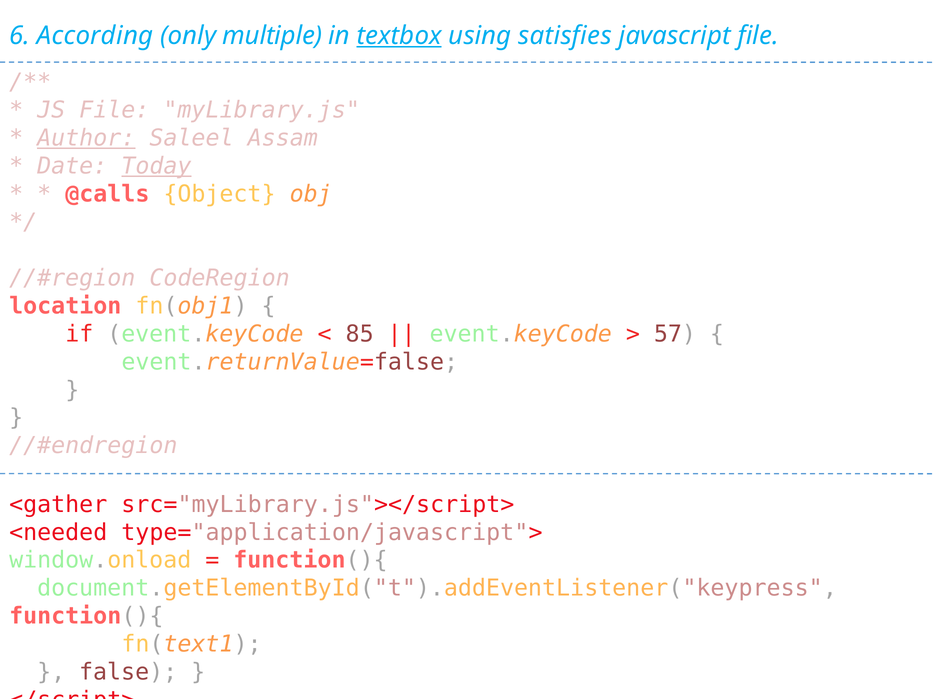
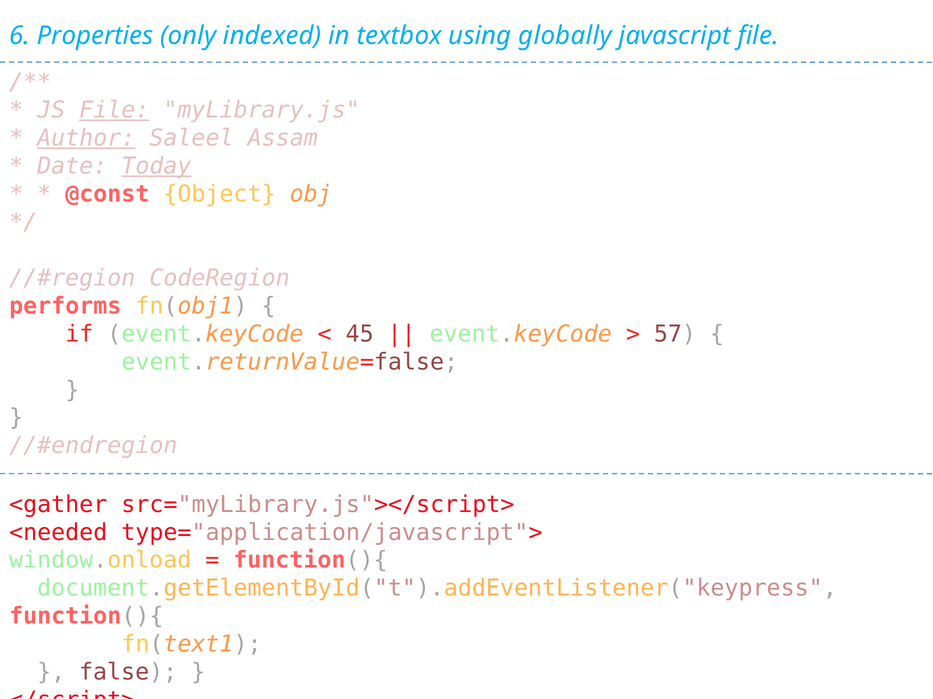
According: According -> Properties (95, 36)
multiple: multiple -> indexed (272, 36)
textbox underline: present -> none (399, 36)
satisfies: satisfies -> globally (565, 36)
File underline: none -> present (114, 110)
@calls: @calls -> @const (107, 194)
location: location -> performs (65, 306)
85: 85 -> 45 (360, 334)
